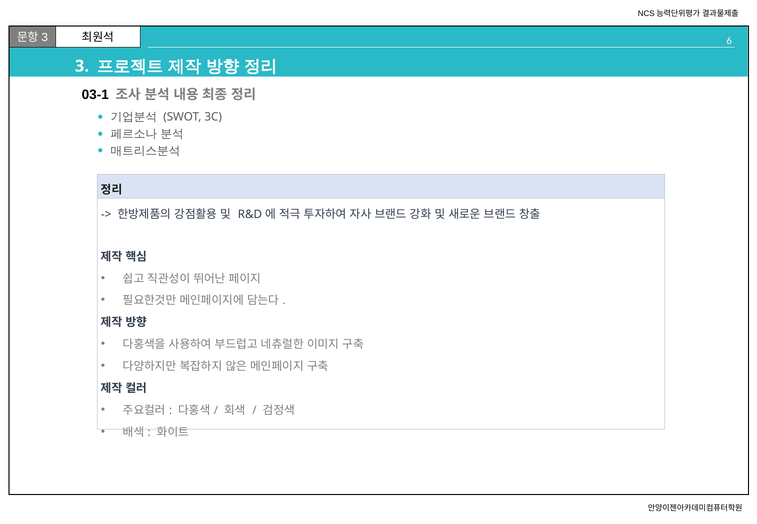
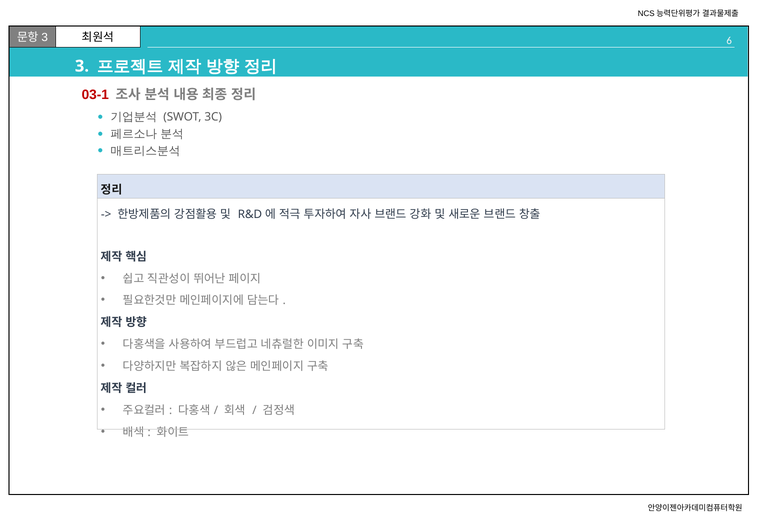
03-1 colour: black -> red (95, 95)
